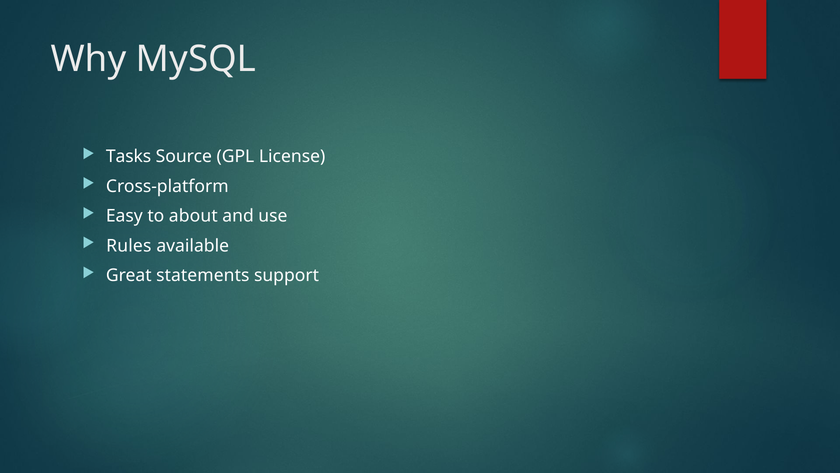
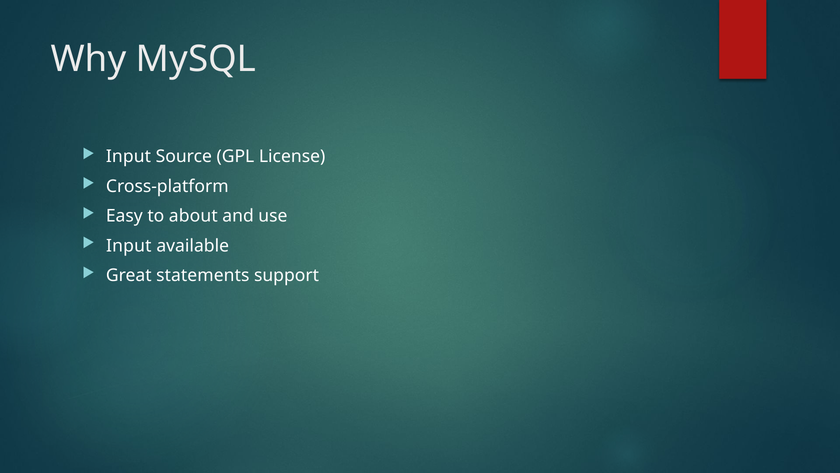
Tasks: Tasks -> Input (128, 156)
Rules: Rules -> Input (129, 246)
